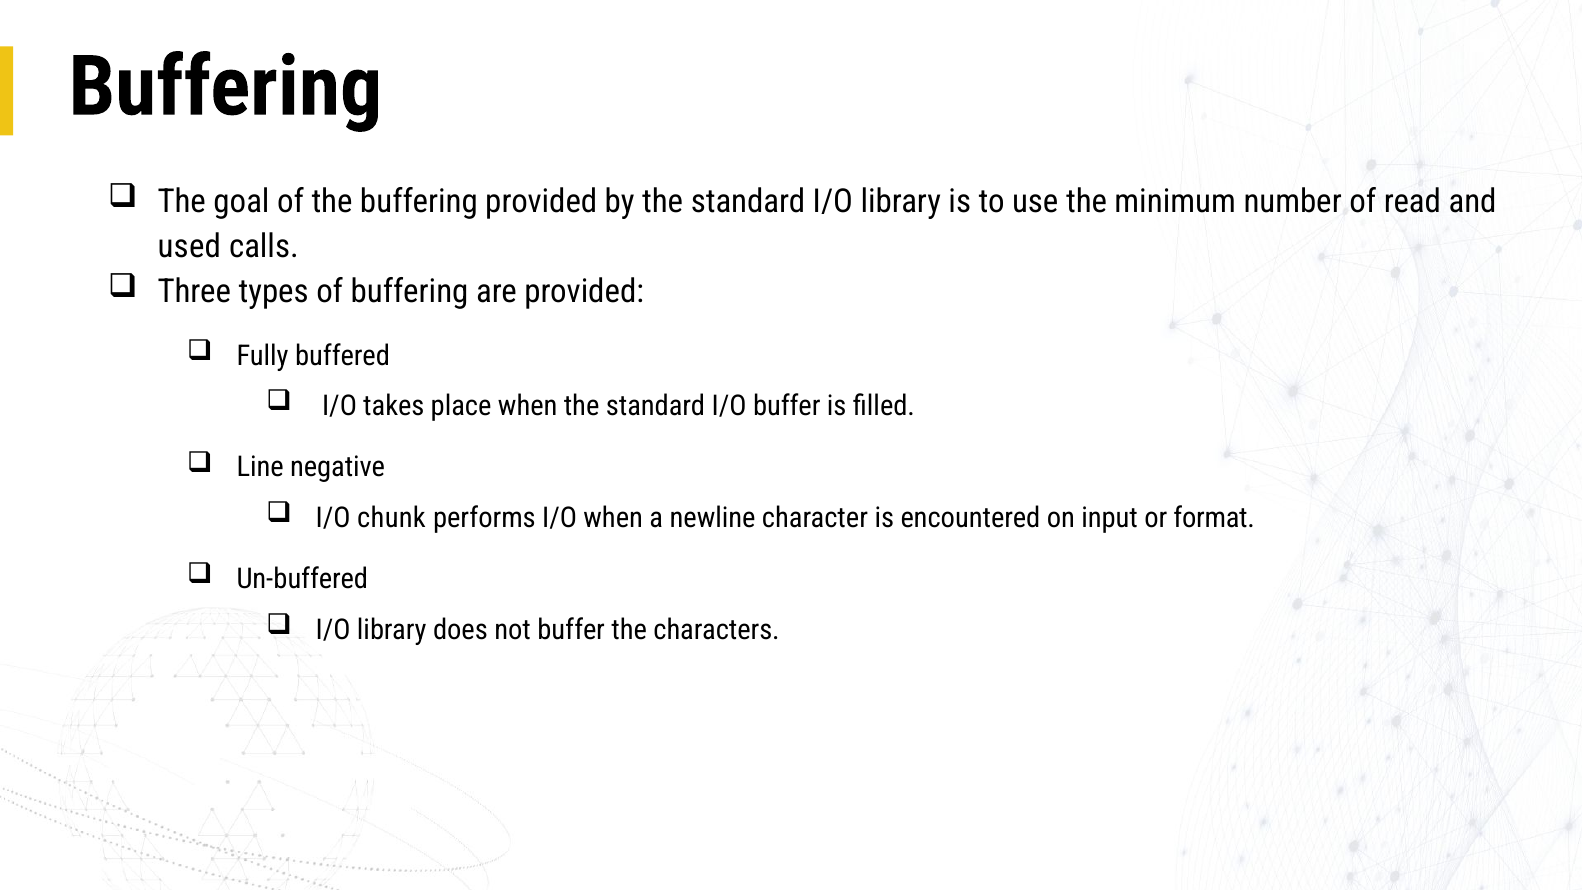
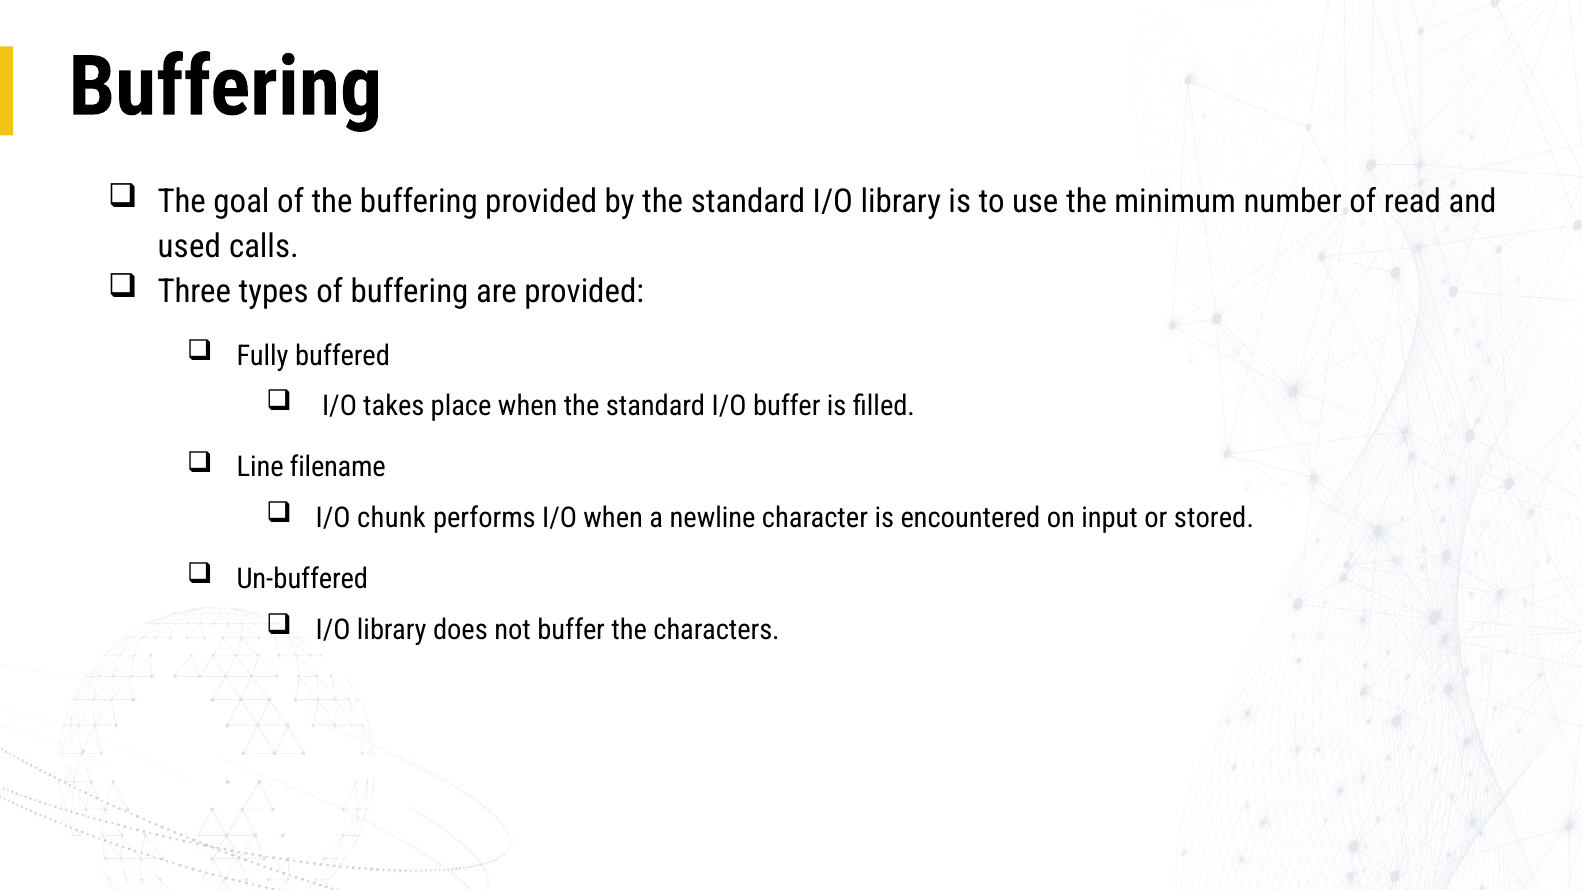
negative: negative -> filename (338, 467)
format: format -> stored (1214, 518)
